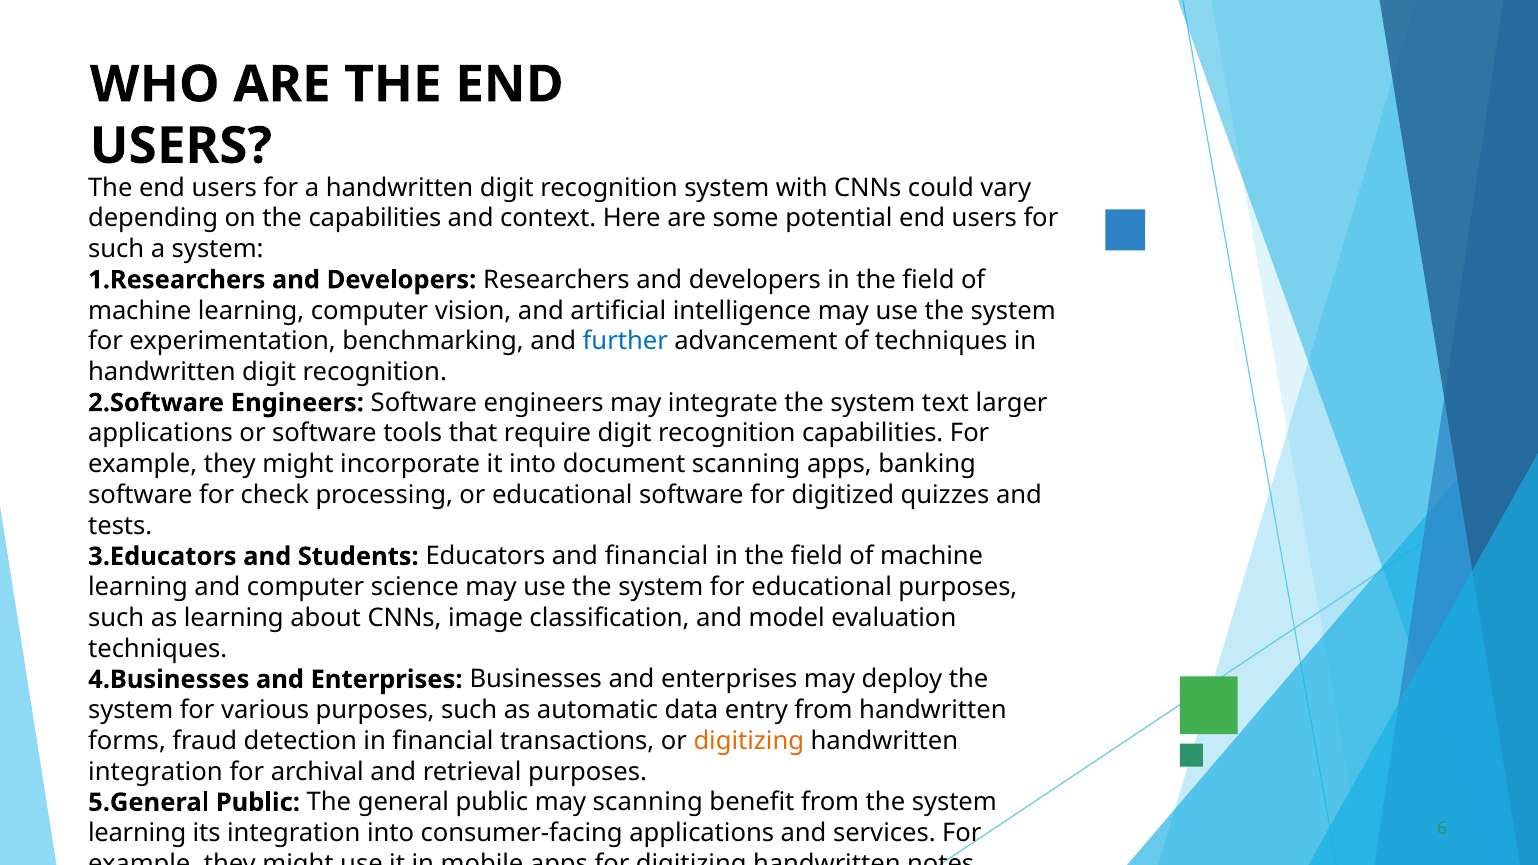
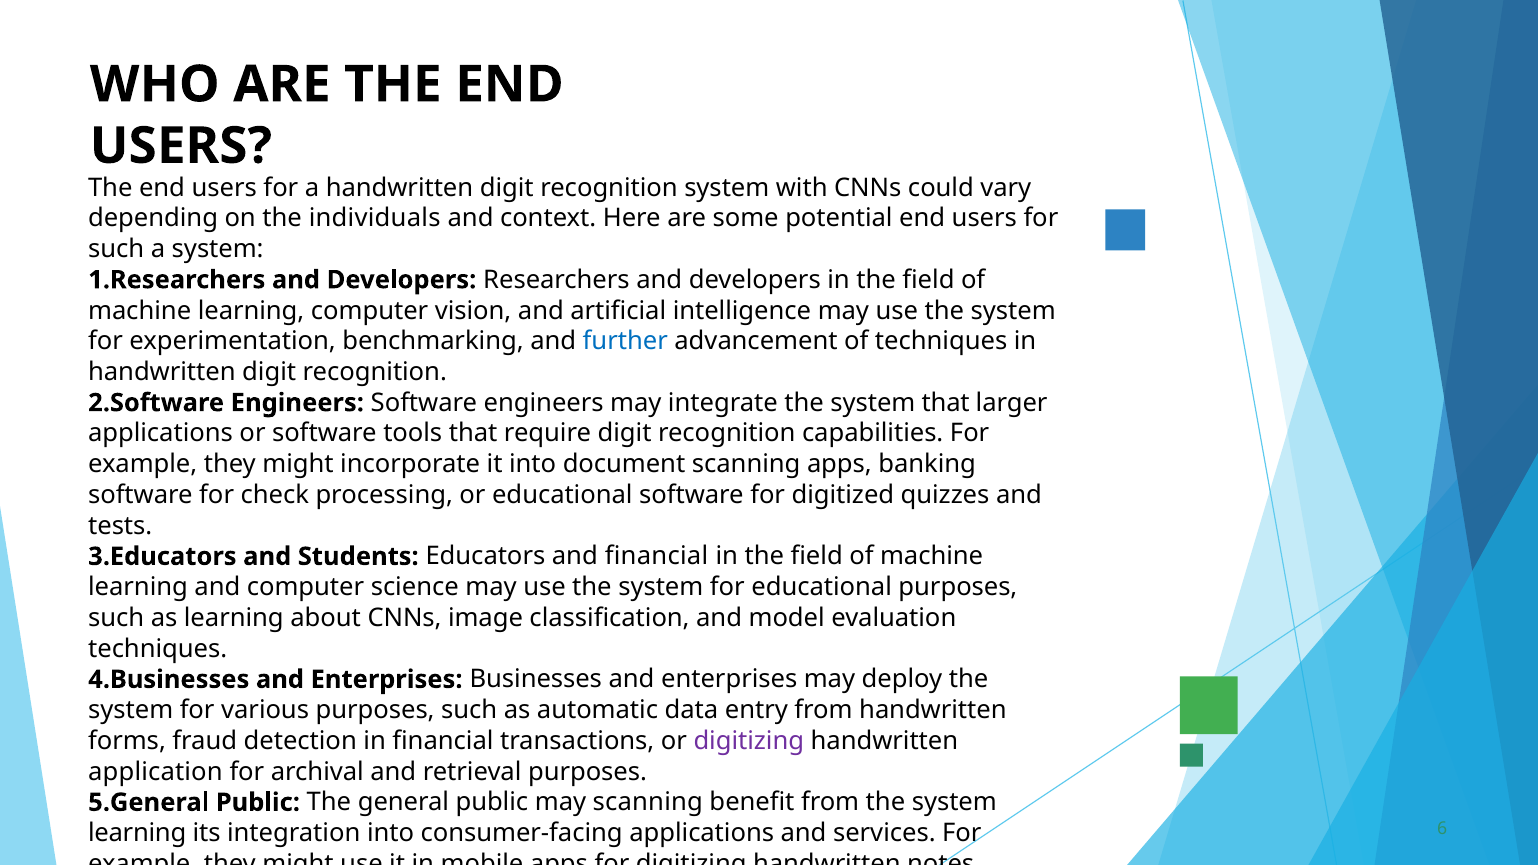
the capabilities: capabilities -> individuals (375, 218)
system text: text -> that (946, 403)
digitizing colour: orange -> purple (749, 741)
integration: integration -> application (155, 772)
